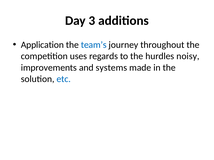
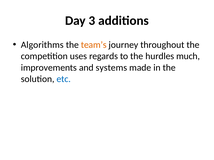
Application: Application -> Algorithms (42, 45)
team’s colour: blue -> orange (94, 45)
noisy: noisy -> much (188, 56)
